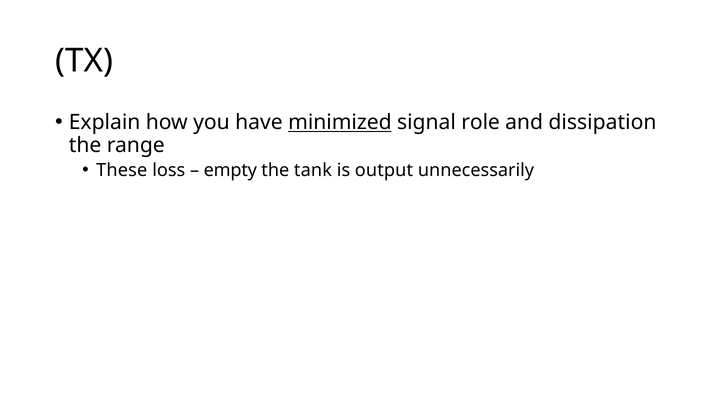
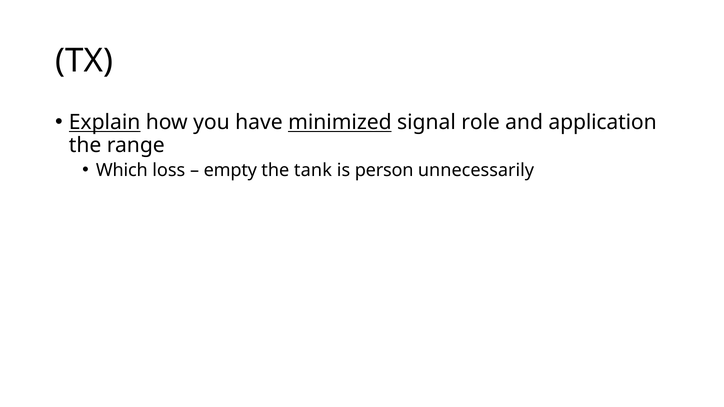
Explain underline: none -> present (105, 122)
dissipation: dissipation -> application (603, 122)
These: These -> Which (122, 170)
output: output -> person (384, 170)
